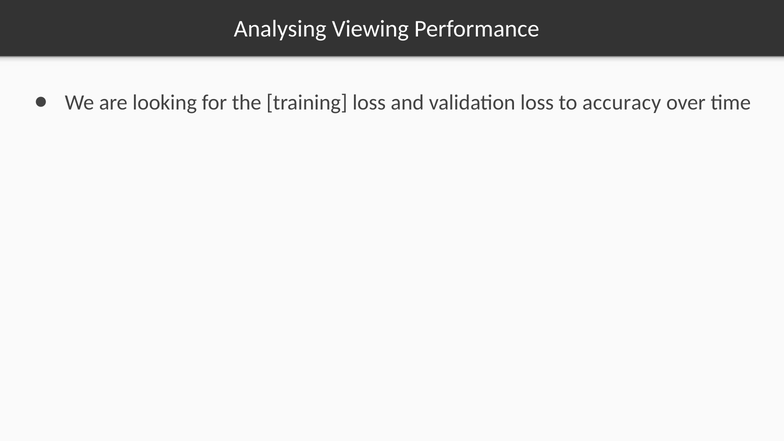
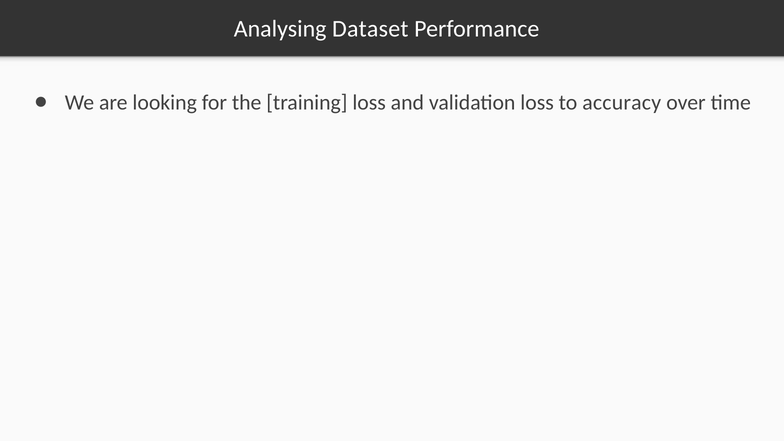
Viewing: Viewing -> Dataset (370, 29)
